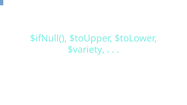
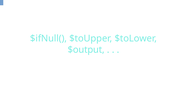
$variety: $variety -> $output (86, 50)
